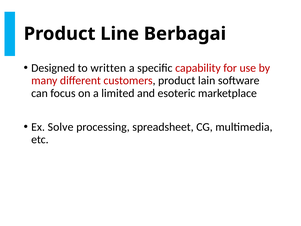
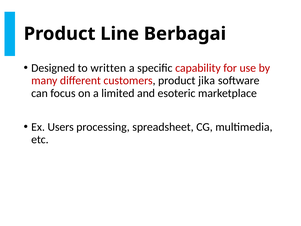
lain: lain -> jika (207, 80)
Solve: Solve -> Users (61, 127)
